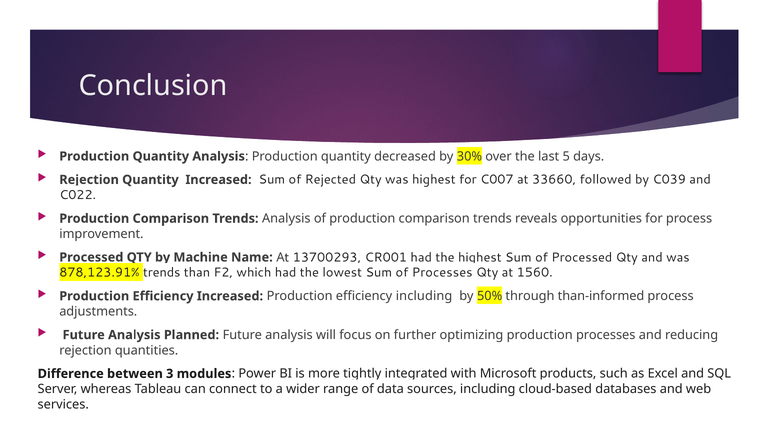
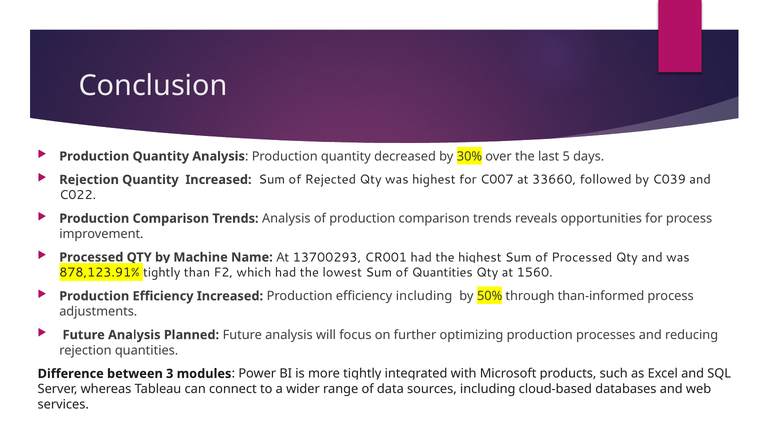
878,123.91% trends: trends -> tightly (162, 272)
of Processes: Processes -> Quantities (442, 272)
